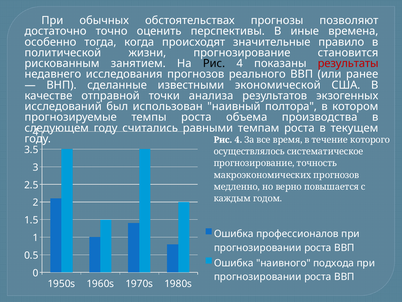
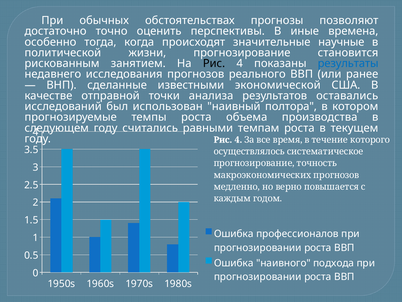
правило: правило -> научные (341, 42)
результаты colour: red -> blue (348, 63)
экзогенных: экзогенных -> оставались (347, 96)
